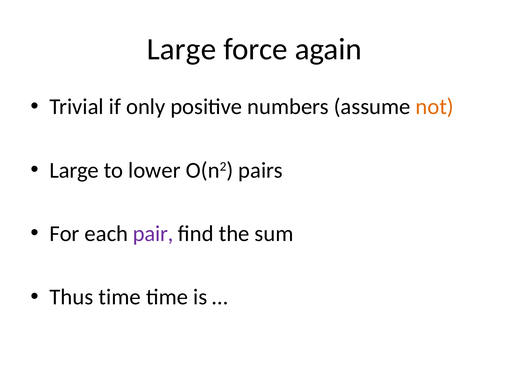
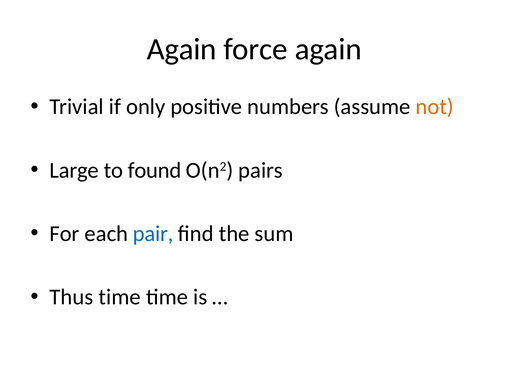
Large: Large -> Again (182, 49)
lower: lower -> found (155, 170)
pair colour: purple -> blue (153, 234)
